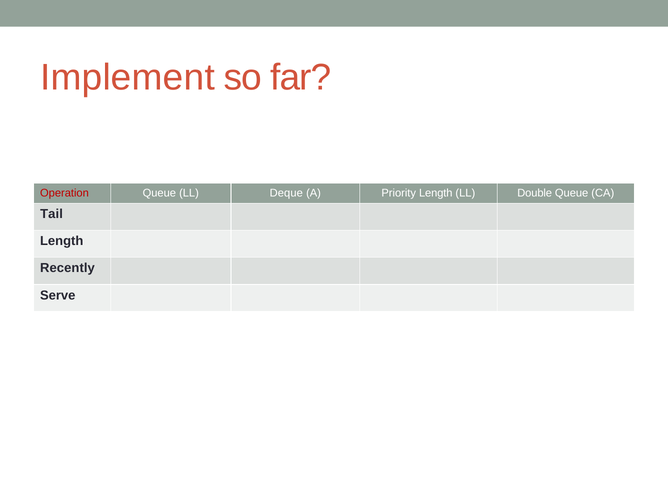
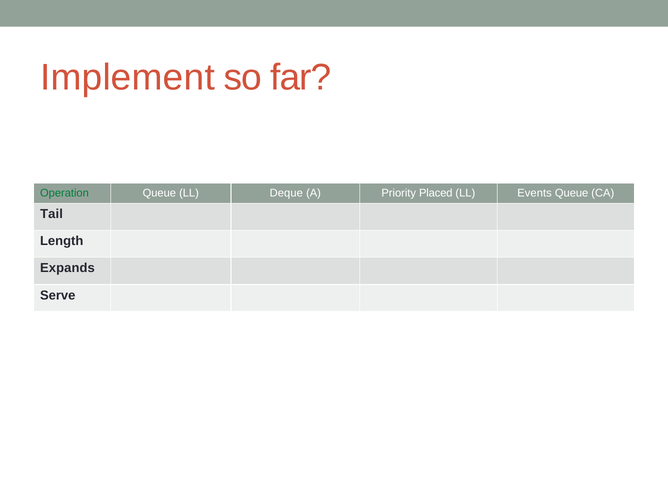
Operation colour: red -> green (64, 193)
Priority Length: Length -> Placed (436, 193)
Double: Double -> Events (535, 193)
Recently: Recently -> Expands (67, 268)
